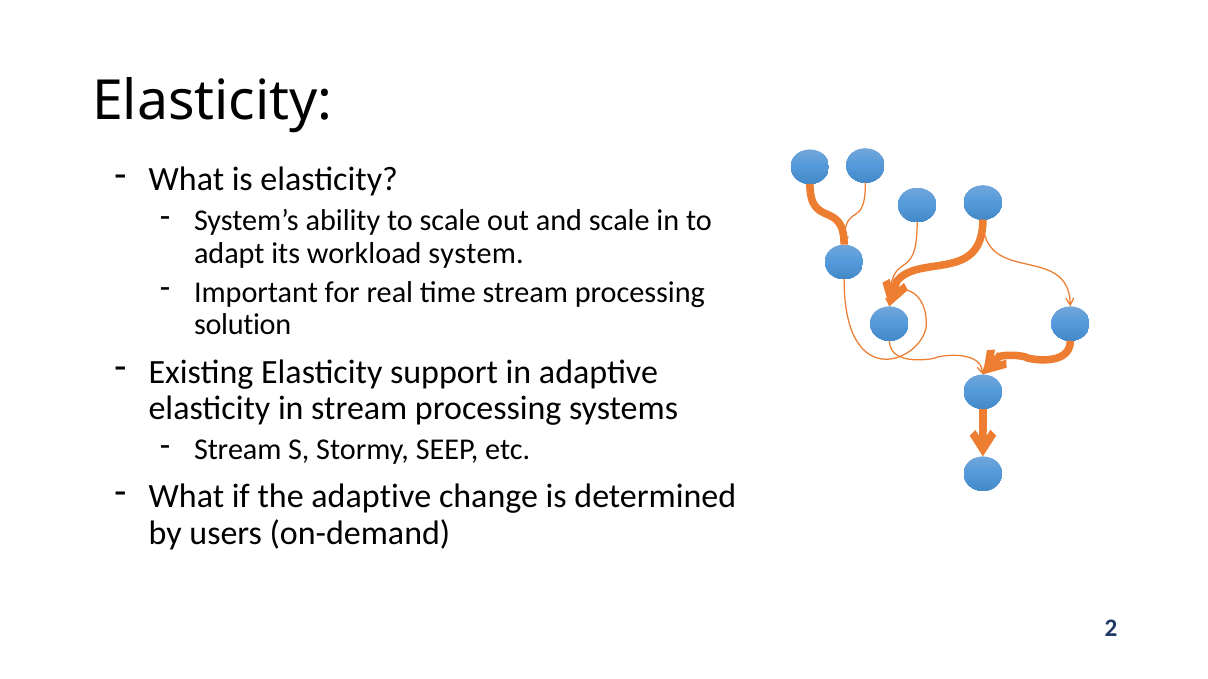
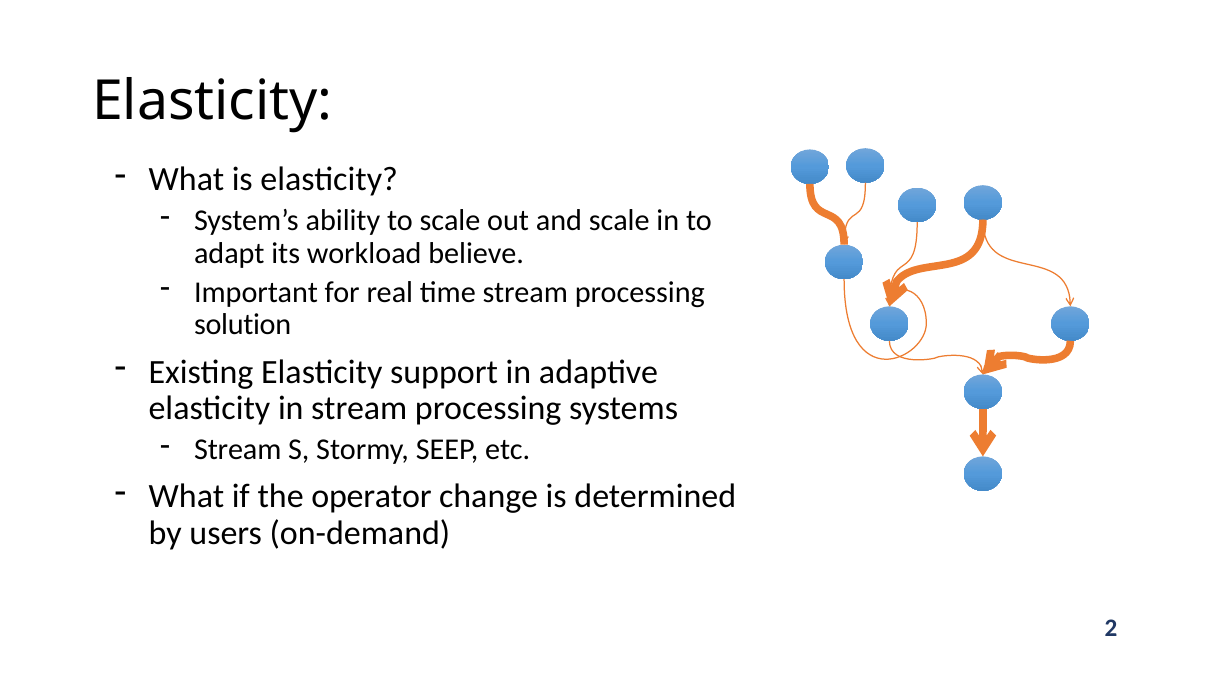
system: system -> believe (476, 253)
the adaptive: adaptive -> operator (371, 497)
